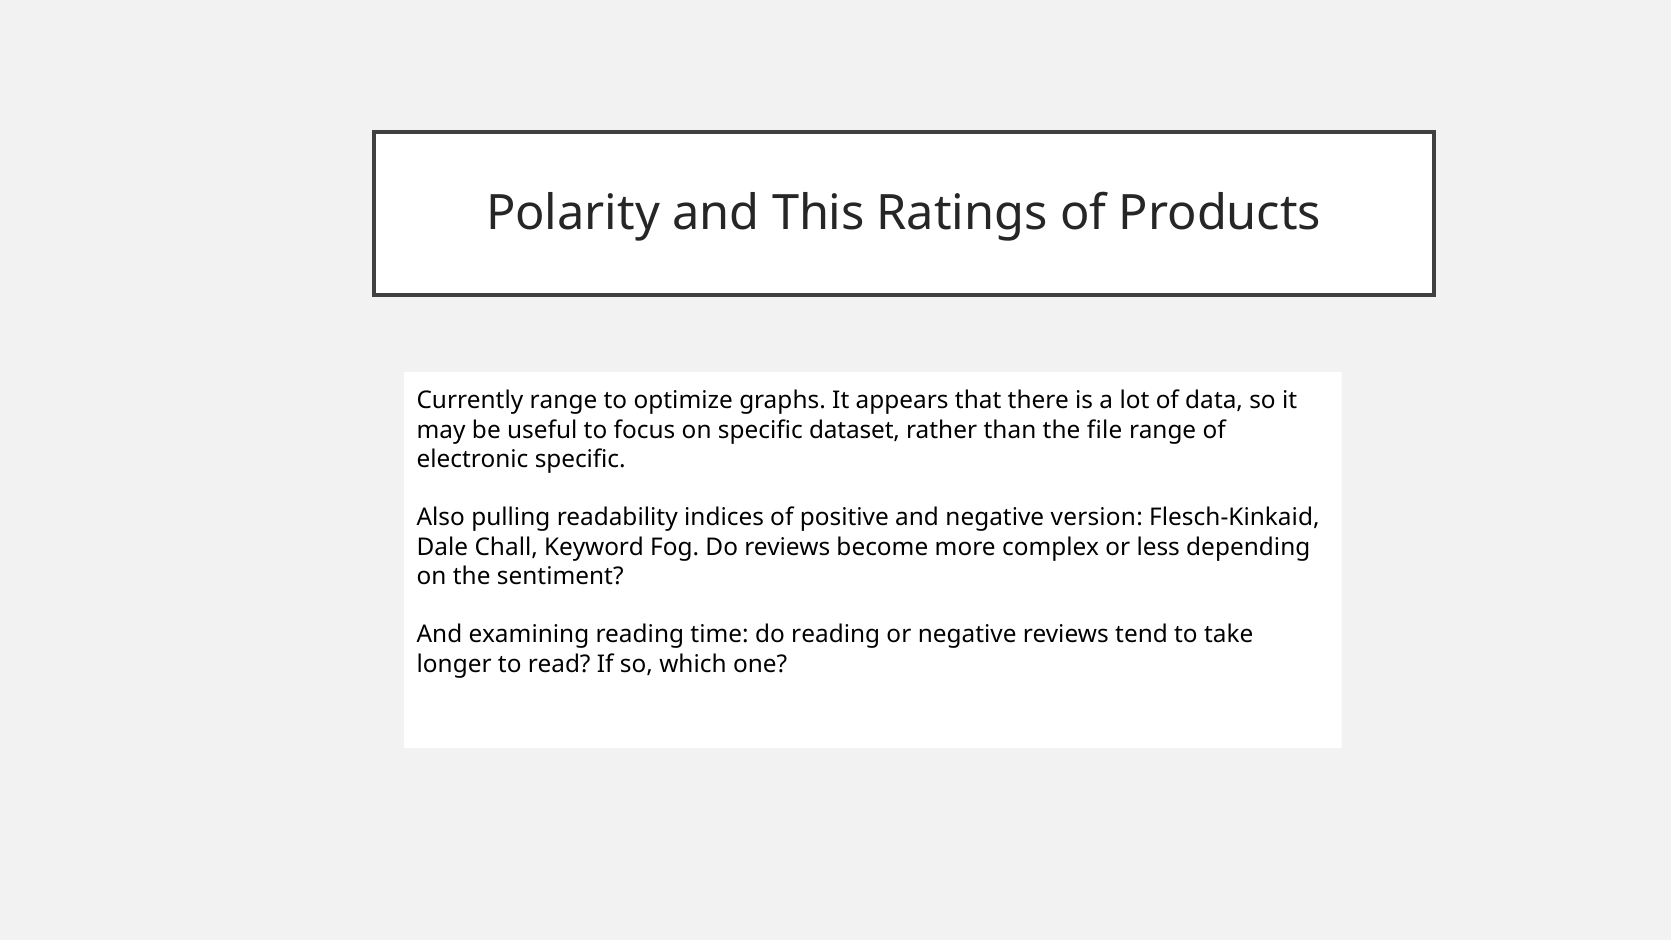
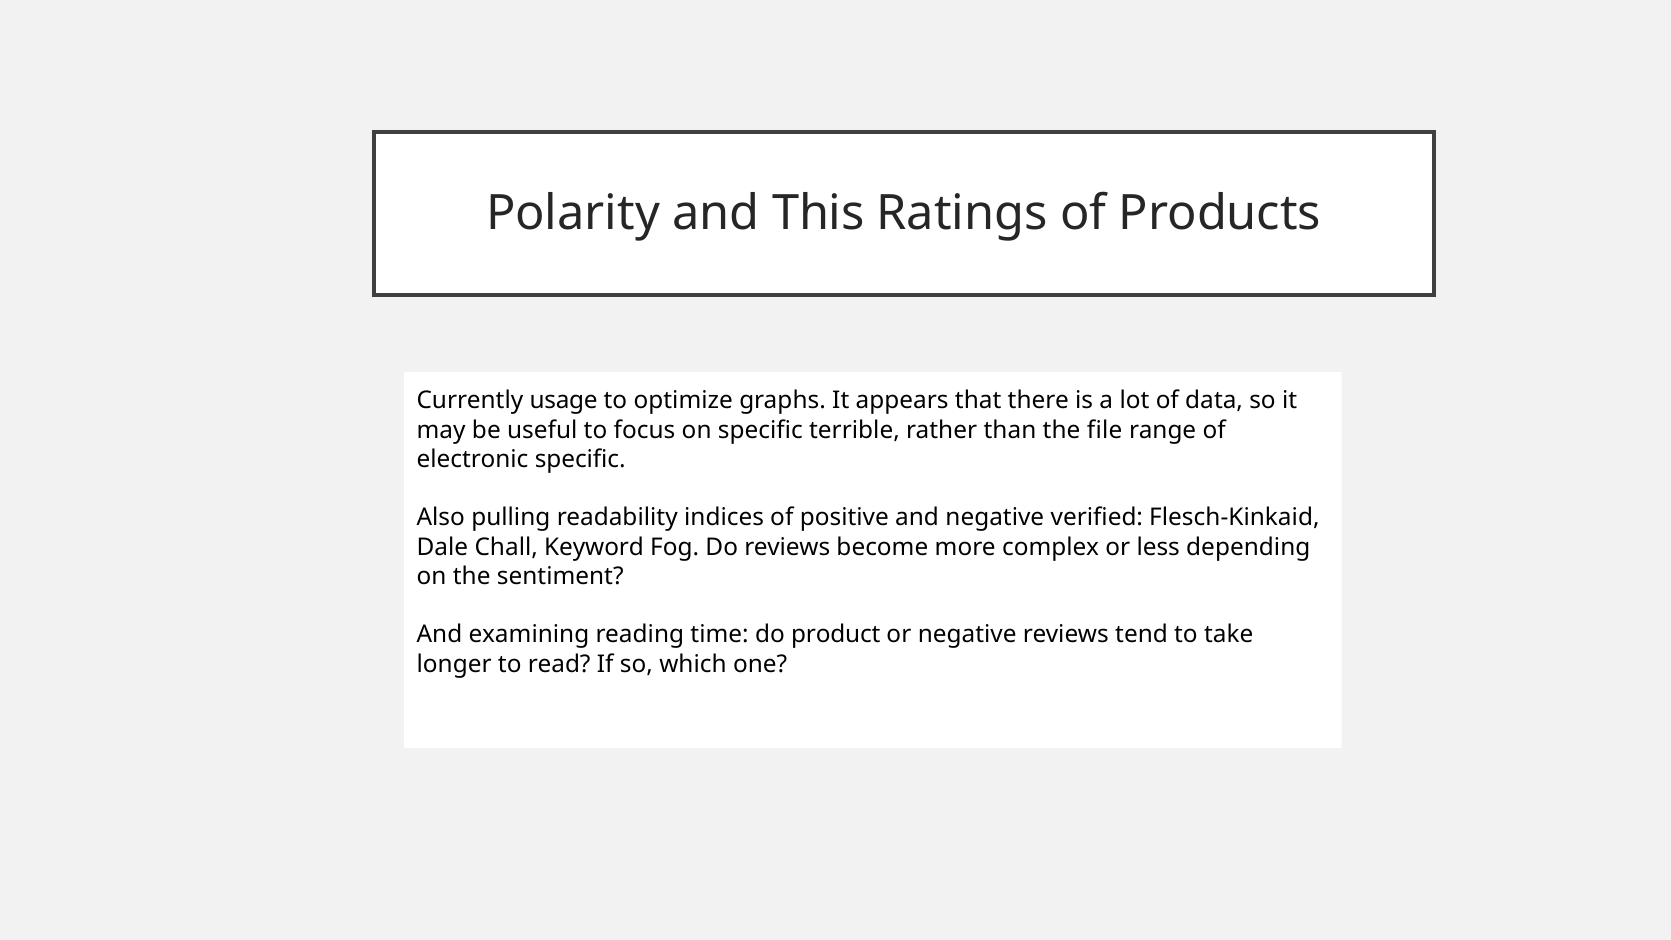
Currently range: range -> usage (564, 401)
dataset: dataset -> terrible (854, 430)
version: version -> verified (1097, 518)
do reading: reading -> product (836, 635)
